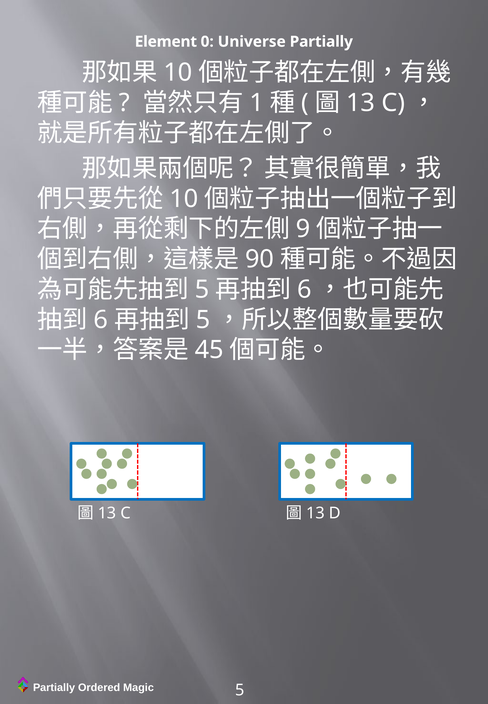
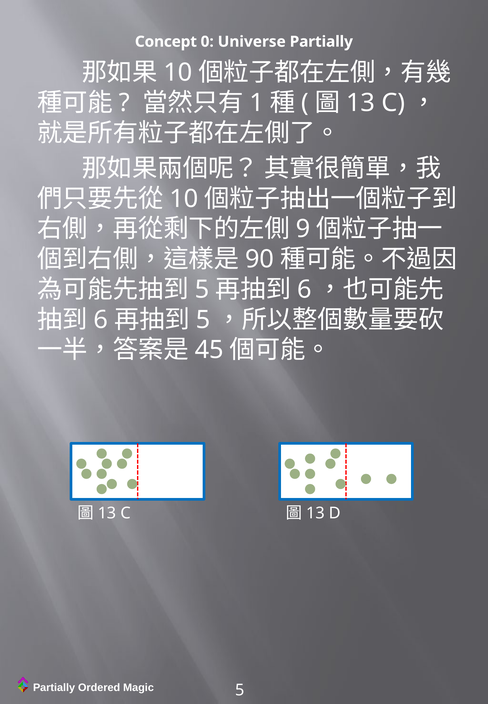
Element: Element -> Concept (166, 42)
